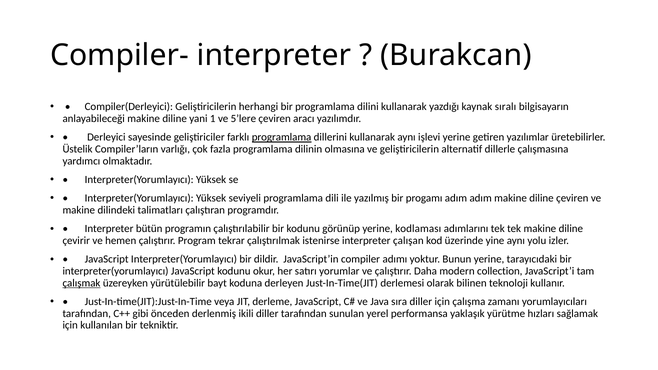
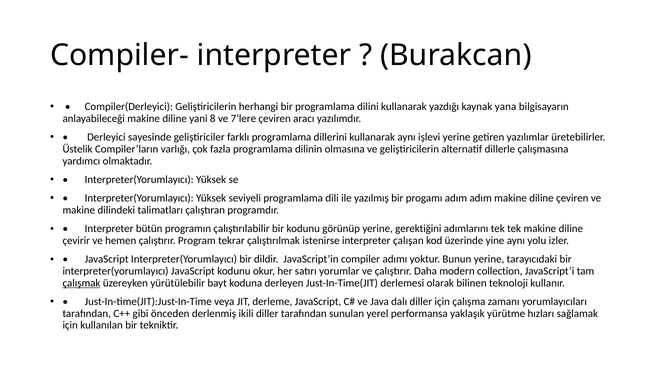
sıralı: sıralı -> yana (506, 107)
1: 1 -> 8 (213, 119)
5’lere: 5’lere -> 7’lere (243, 119)
programlama underline: present -> none (282, 137)
kodlaması: kodlaması -> gerektiğini (418, 229)
sıra: sıra -> dalı (399, 302)
